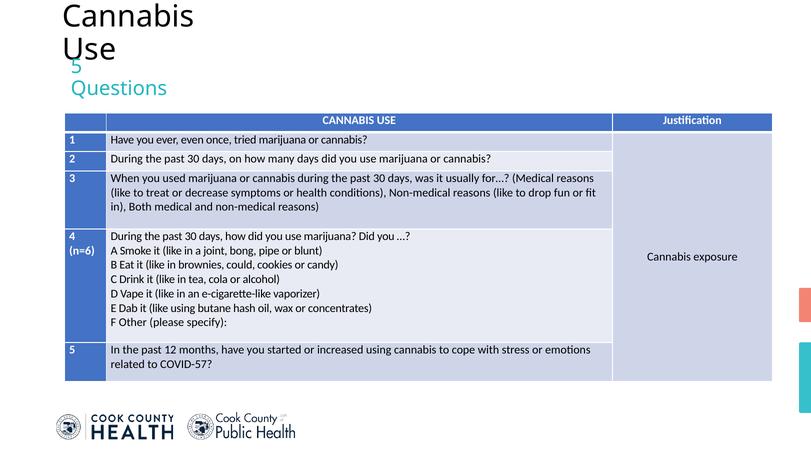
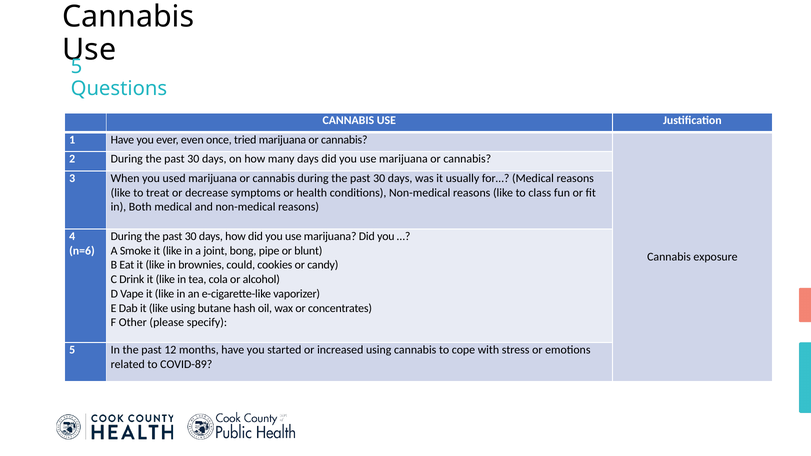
drop: drop -> class (540, 193)
COVID-57: COVID-57 -> COVID-89 (186, 364)
